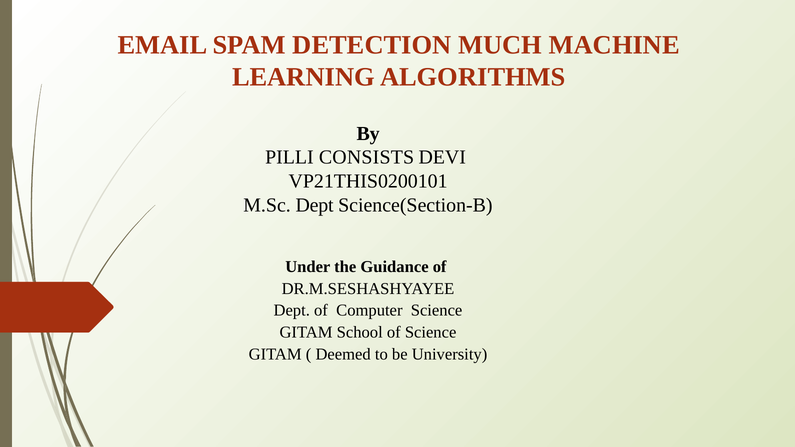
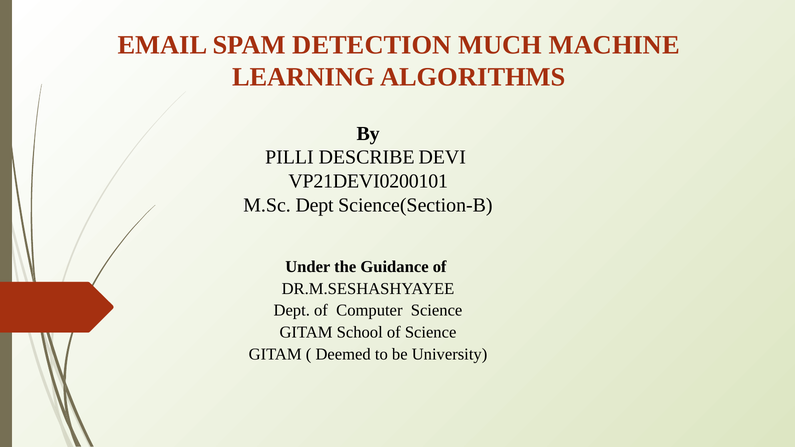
CONSISTS: CONSISTS -> DESCRIBE (367, 157)
VP21THIS0200101: VP21THIS0200101 -> VP21DEVI0200101 (368, 181)
